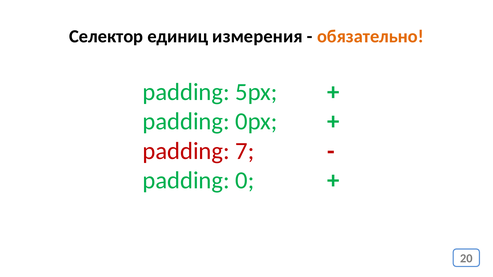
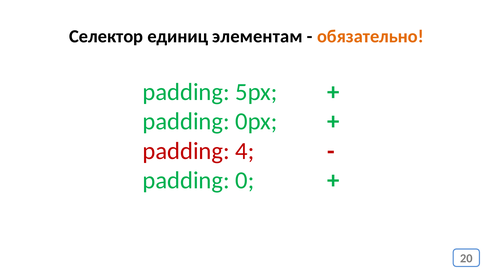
измерения: измерения -> элементам (257, 36)
7: 7 -> 4 (245, 151)
